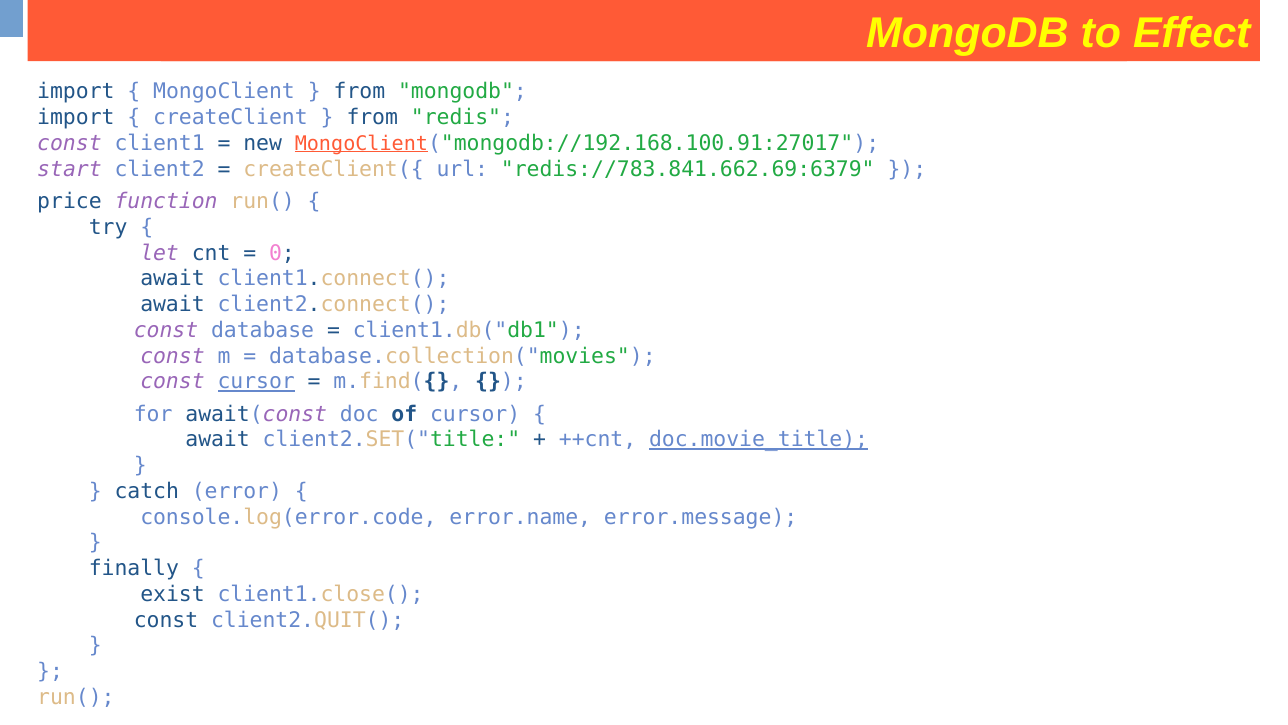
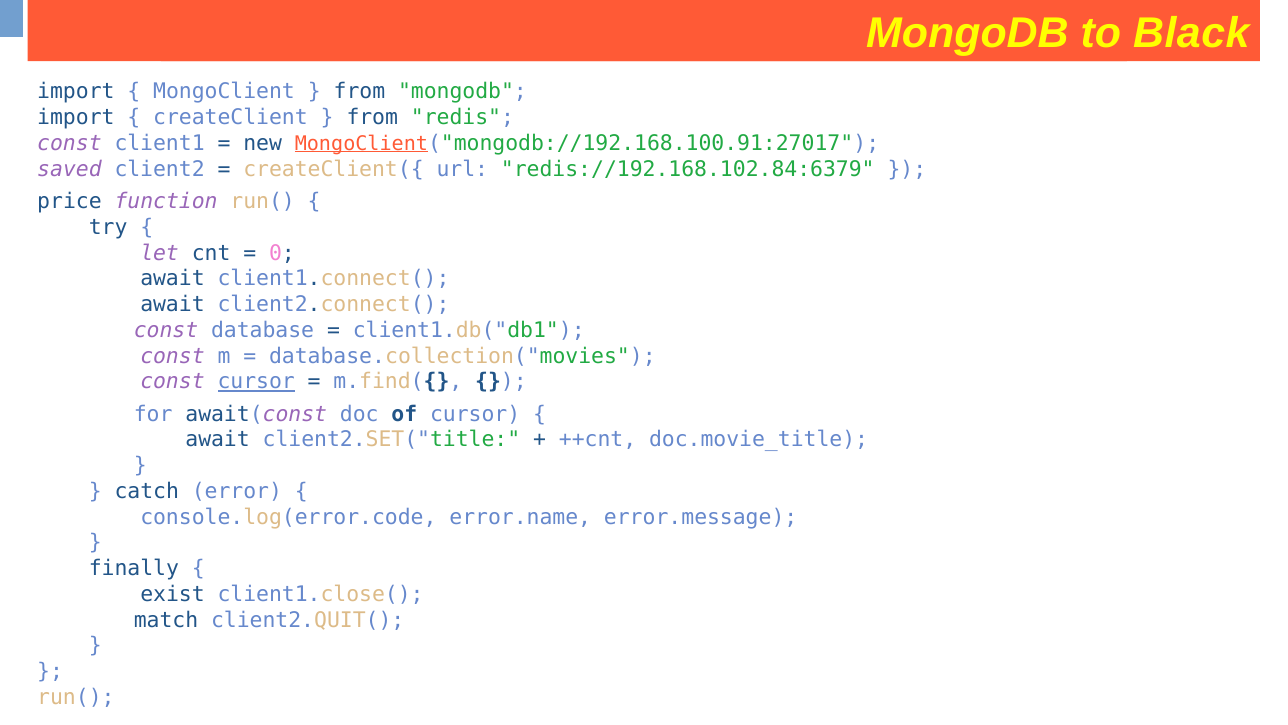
Effect: Effect -> Black (1191, 34)
start: start -> saved (69, 169)
redis://783.841.662.69:6379: redis://783.841.662.69:6379 -> redis://192.168.102.84:6379 (688, 169)
doc.movie_title underline: present -> none (759, 439)
const: const -> match (166, 620)
